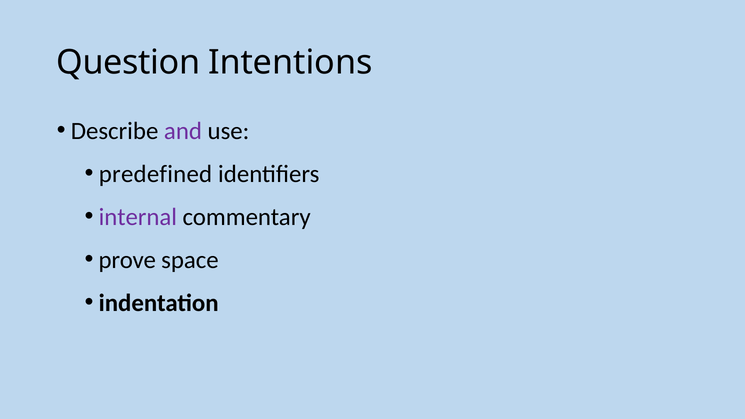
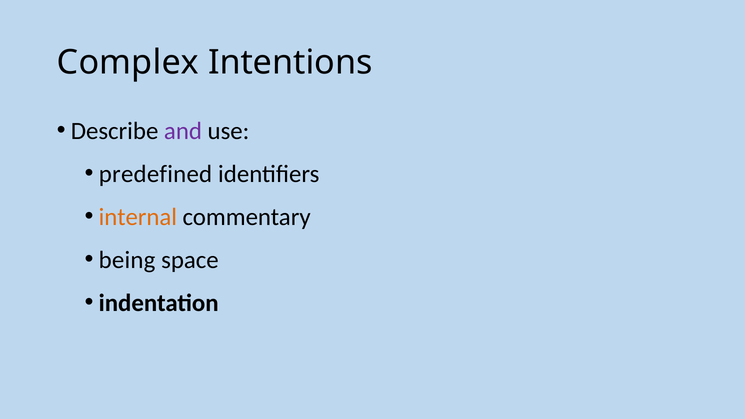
Question: Question -> Complex (128, 63)
internal colour: purple -> orange (138, 217)
prove: prove -> being (127, 260)
